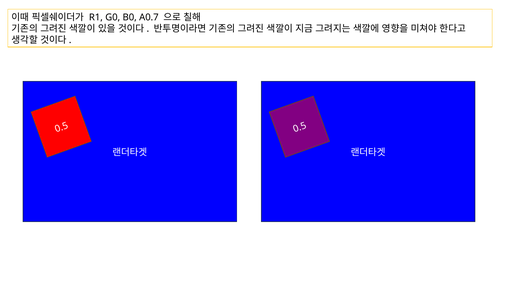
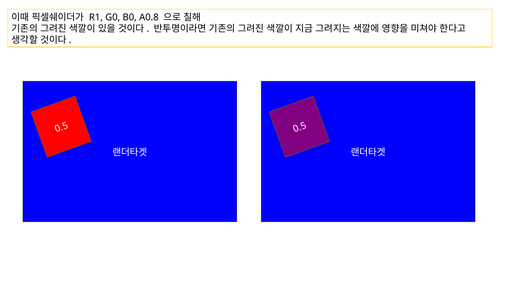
A0.7: A0.7 -> A0.8 (149, 17)
